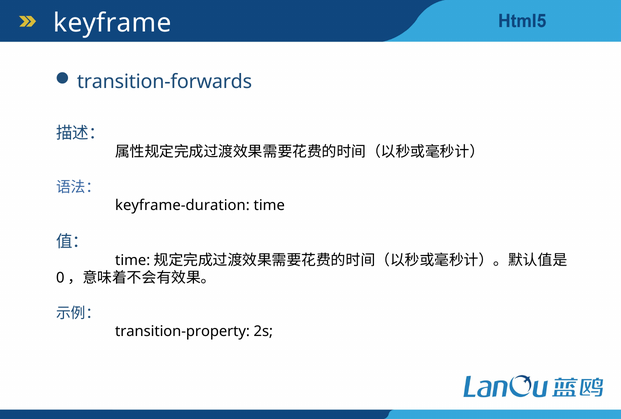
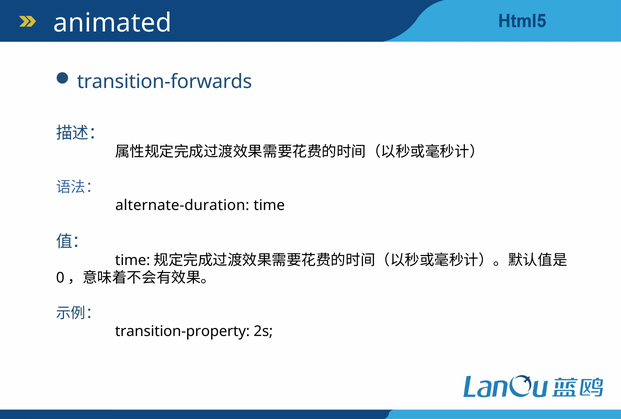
keyframe: keyframe -> animated (113, 23)
keyframe-duration: keyframe-duration -> alternate-duration (182, 205)
